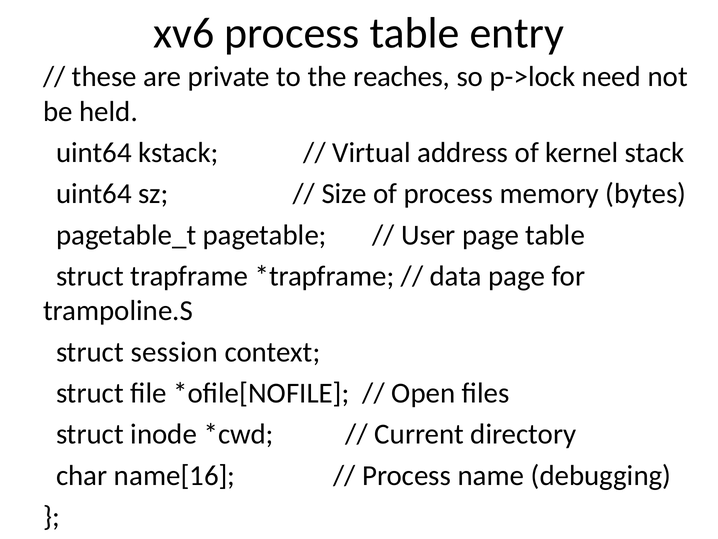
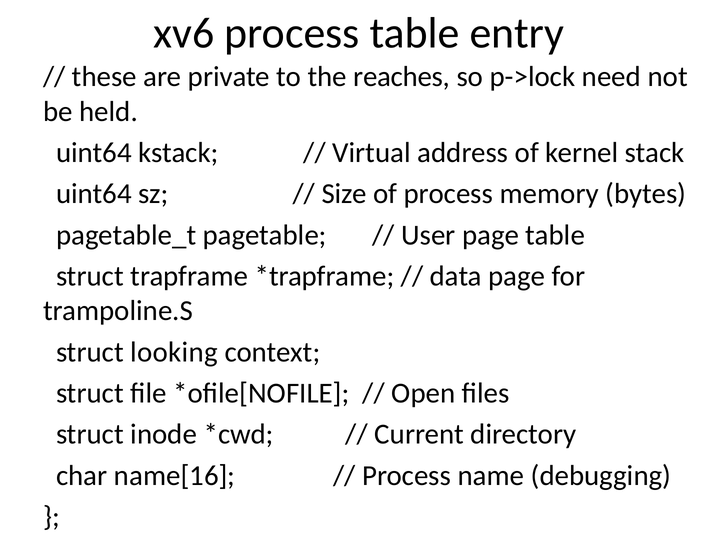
session: session -> looking (174, 352)
